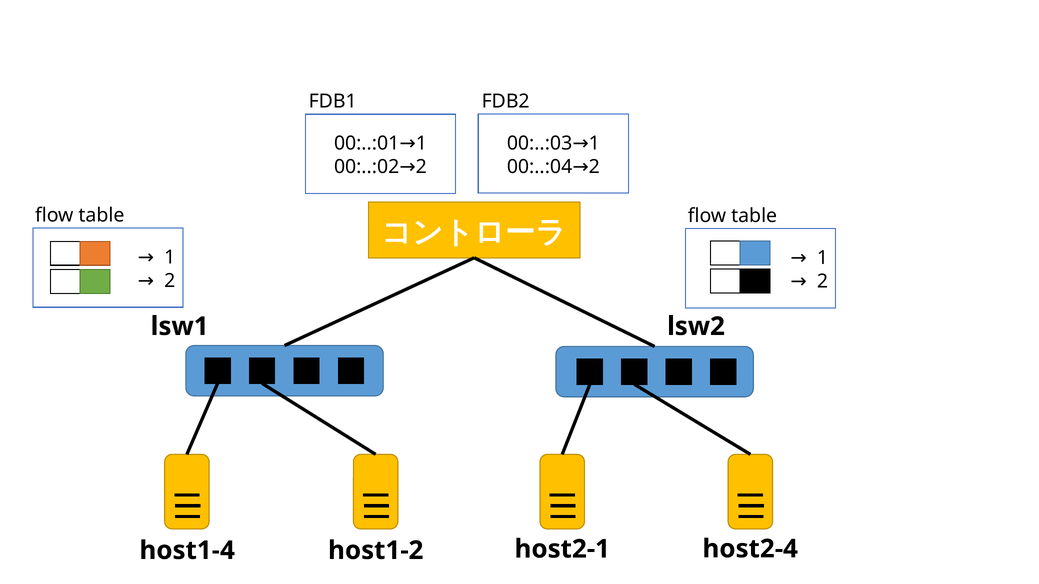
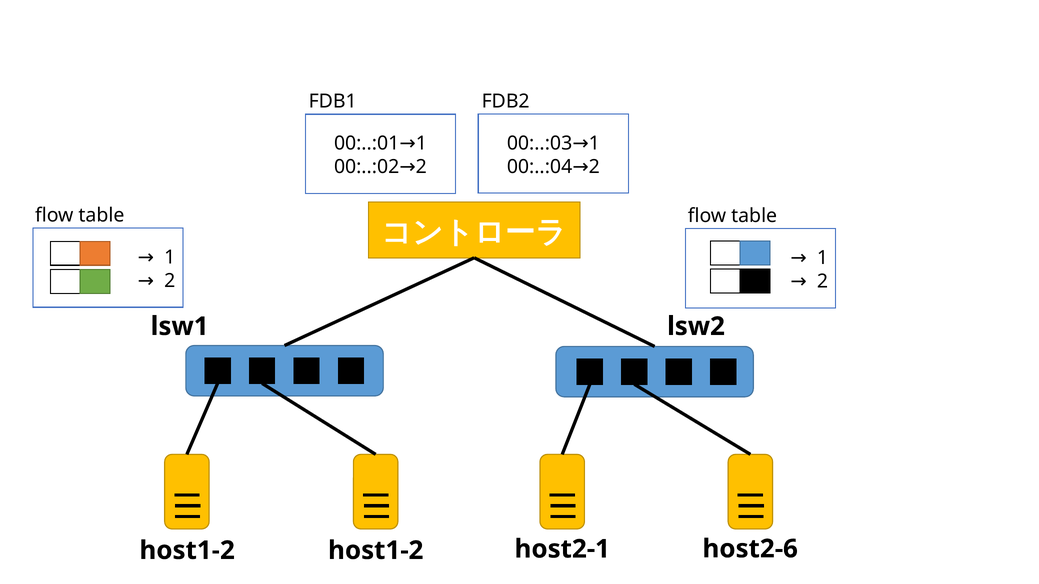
host1-4: host1-4 -> host1-2 (187, 551)
host2-4: host2-4 -> host2-6 (750, 549)
